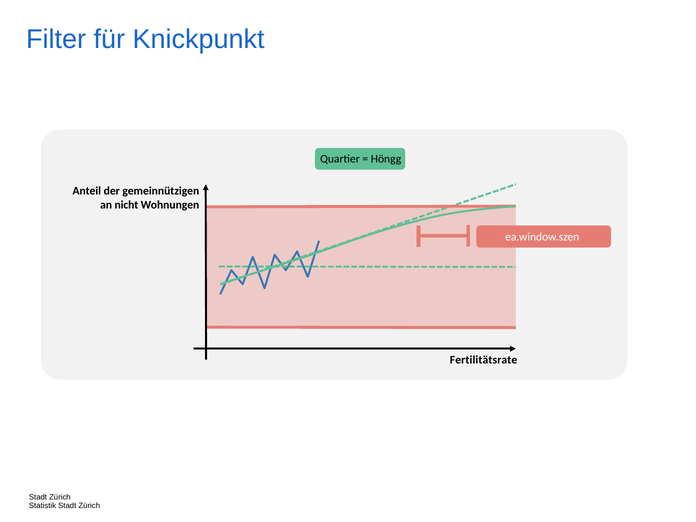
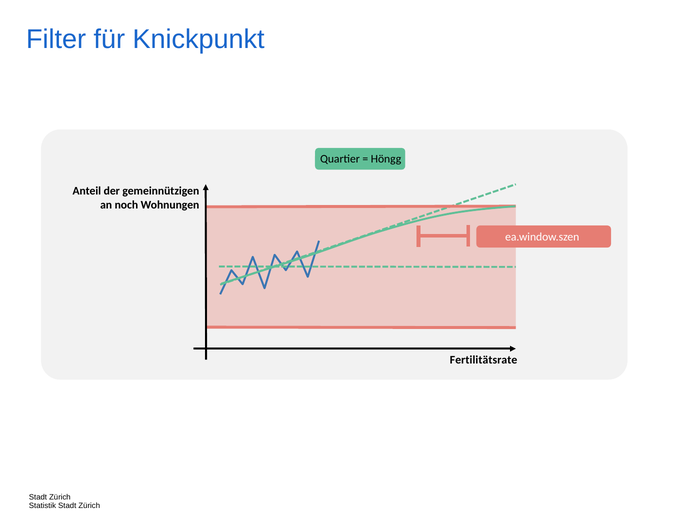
nicht: nicht -> noch (126, 205)
